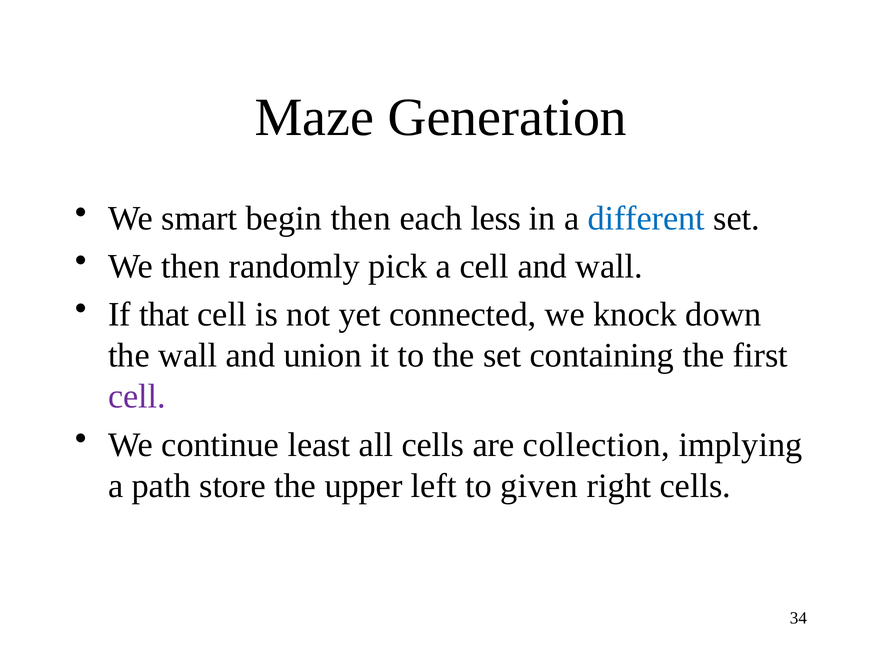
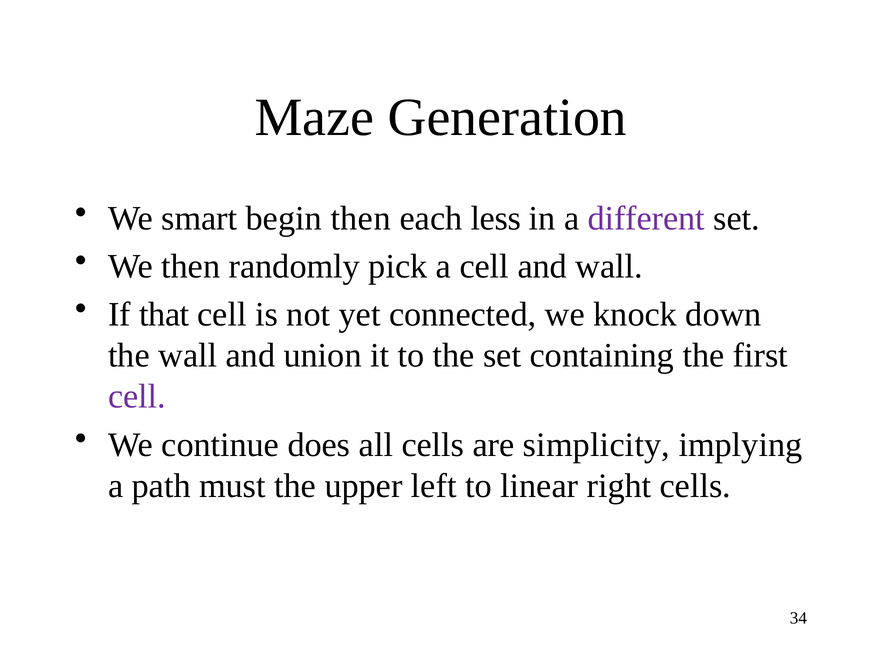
different colour: blue -> purple (646, 218)
least: least -> does (319, 445)
collection: collection -> simplicity (597, 445)
store: store -> must (232, 486)
given: given -> linear (539, 486)
